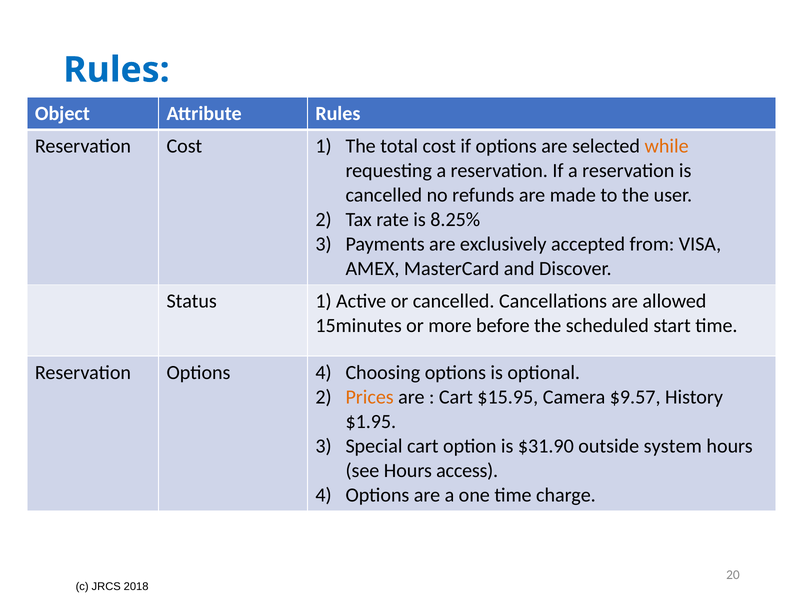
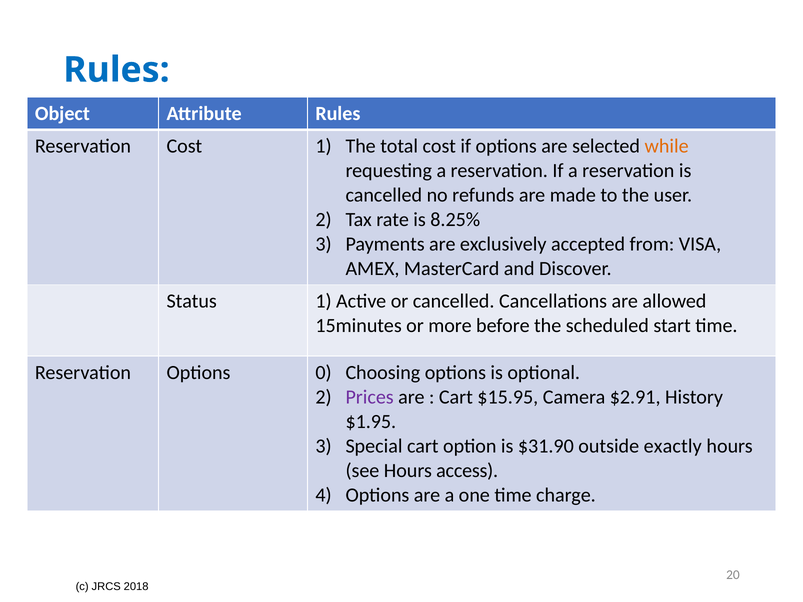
Options 4: 4 -> 0 (324, 373)
Prices colour: orange -> purple (370, 397)
$9.57: $9.57 -> $2.91 (635, 397)
system: system -> exactly (673, 446)
